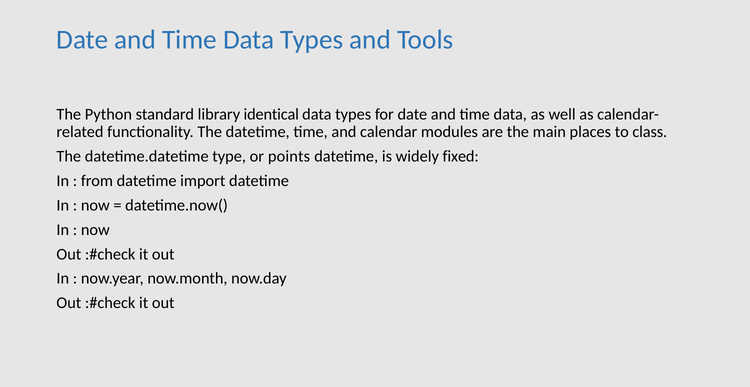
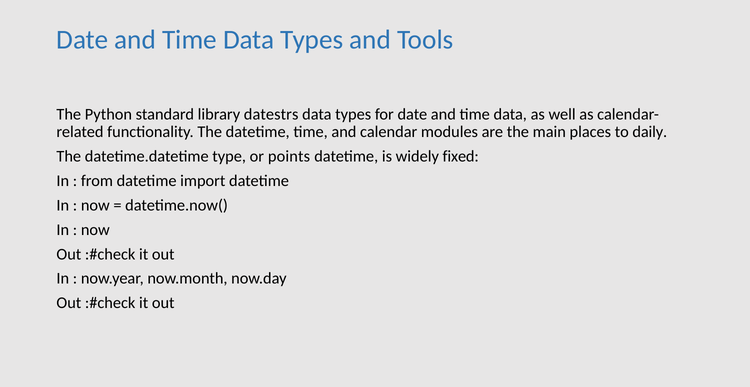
identical: identical -> datestrs (271, 114)
class: class -> daily (650, 132)
